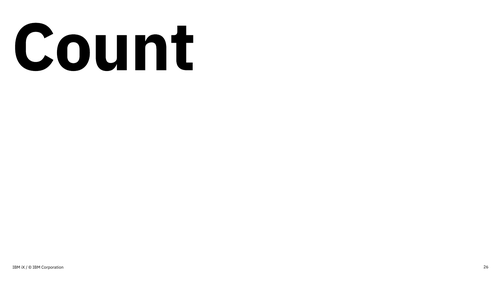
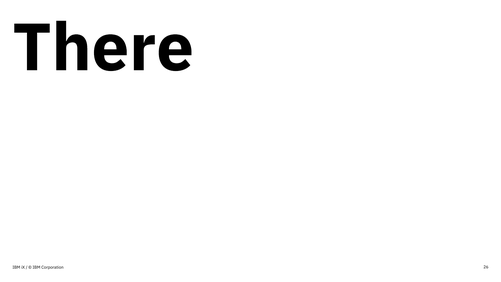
Count: Count -> There (103, 48)
